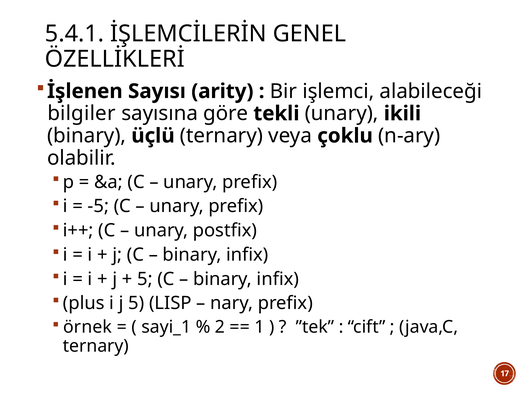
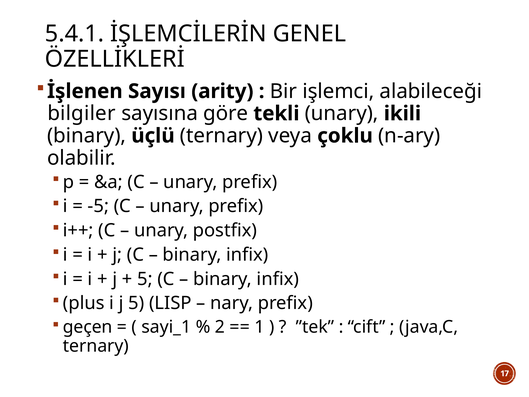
örnek: örnek -> geçen (88, 327)
